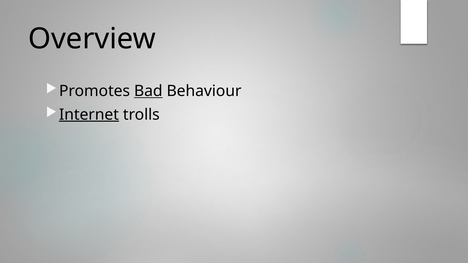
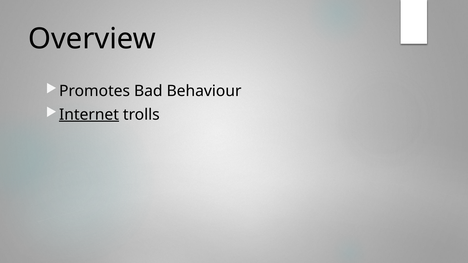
Bad underline: present -> none (148, 91)
